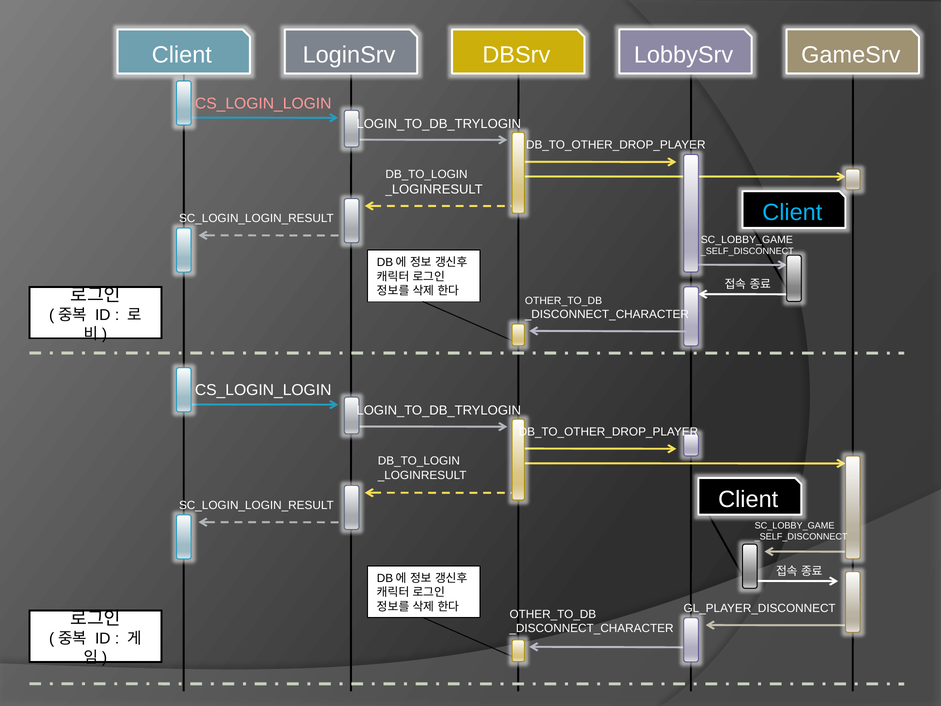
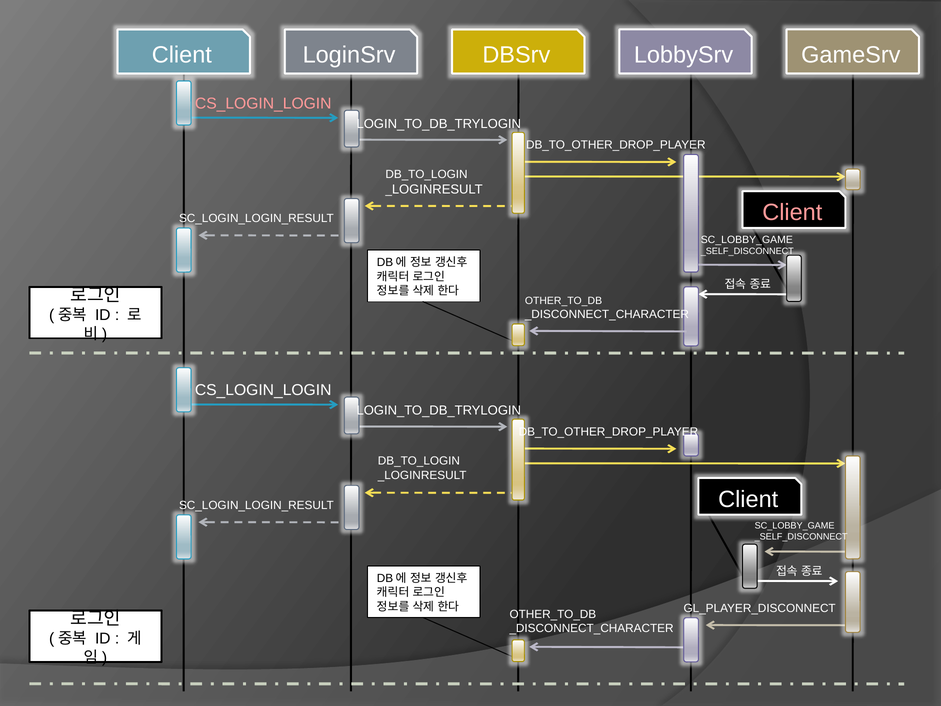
Client colour: light blue -> pink (792, 213)
